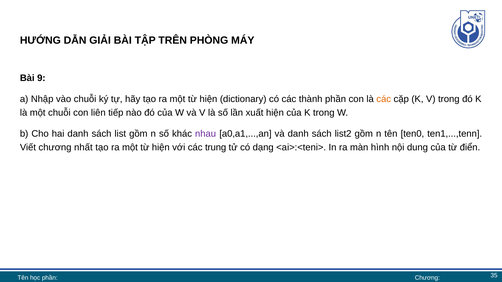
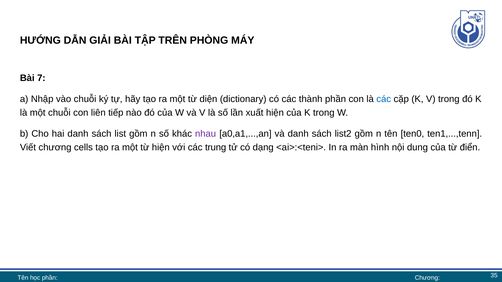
9: 9 -> 7 (41, 78)
hiện: hiện -> diện (208, 99)
các colour: orange -> blue (384, 99)
nhất: nhất -> cells (83, 148)
